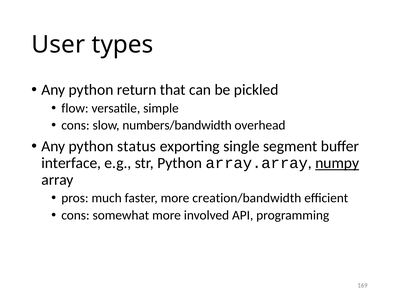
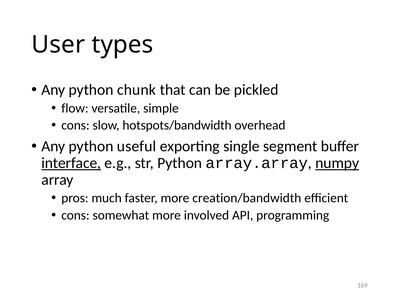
return: return -> chunk (137, 90)
numbers/bandwidth: numbers/bandwidth -> hotspots/bandwidth (177, 125)
status: status -> useful (137, 146)
interface underline: none -> present (71, 163)
